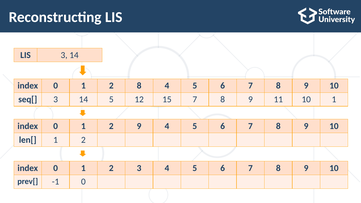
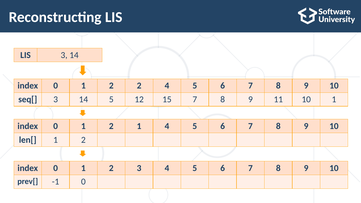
2 8: 8 -> 2 (139, 86)
2 9: 9 -> 1 (139, 126)
